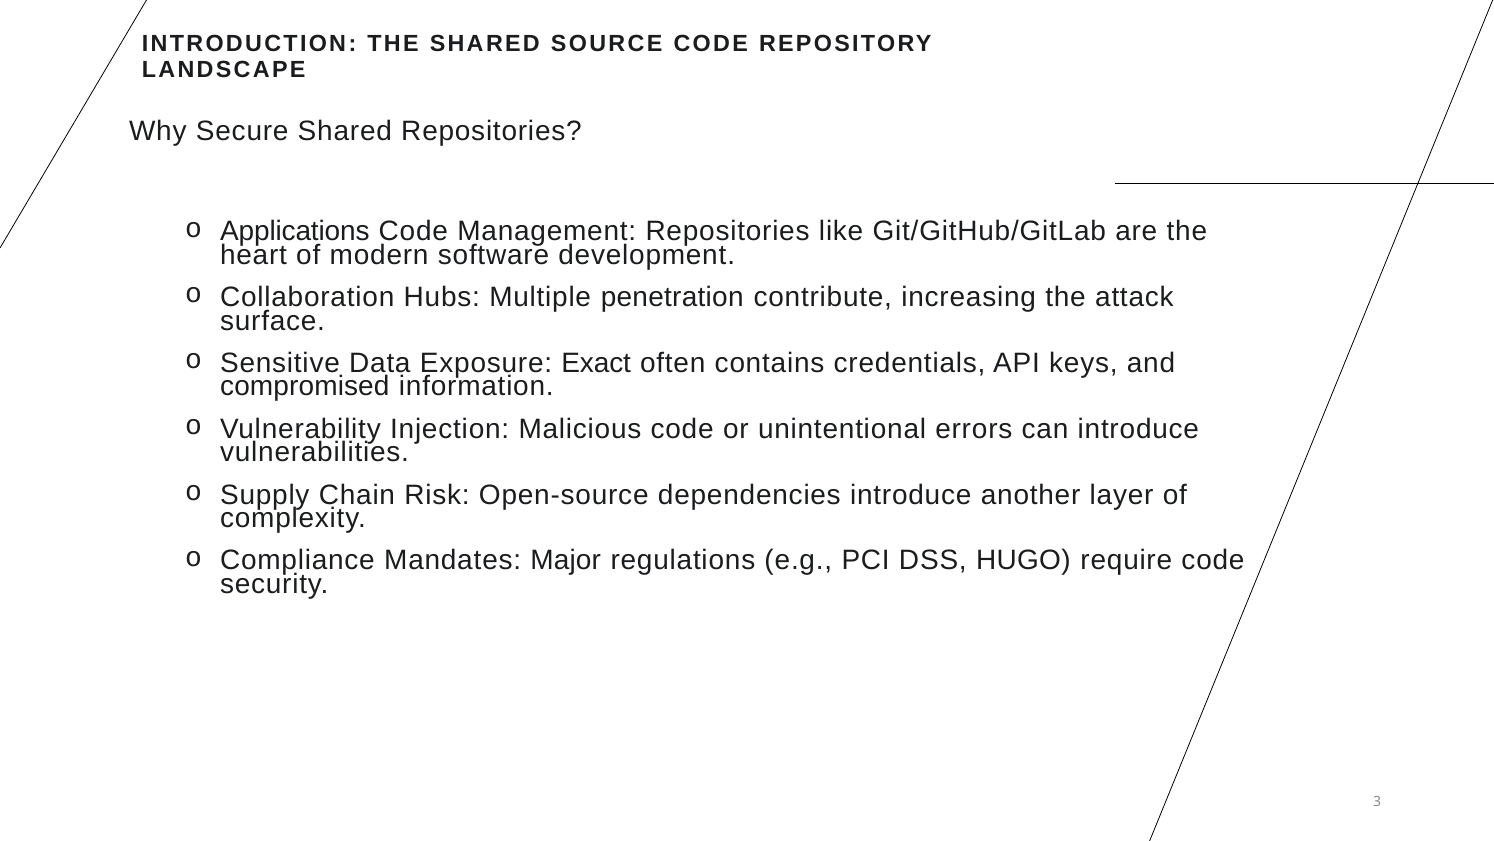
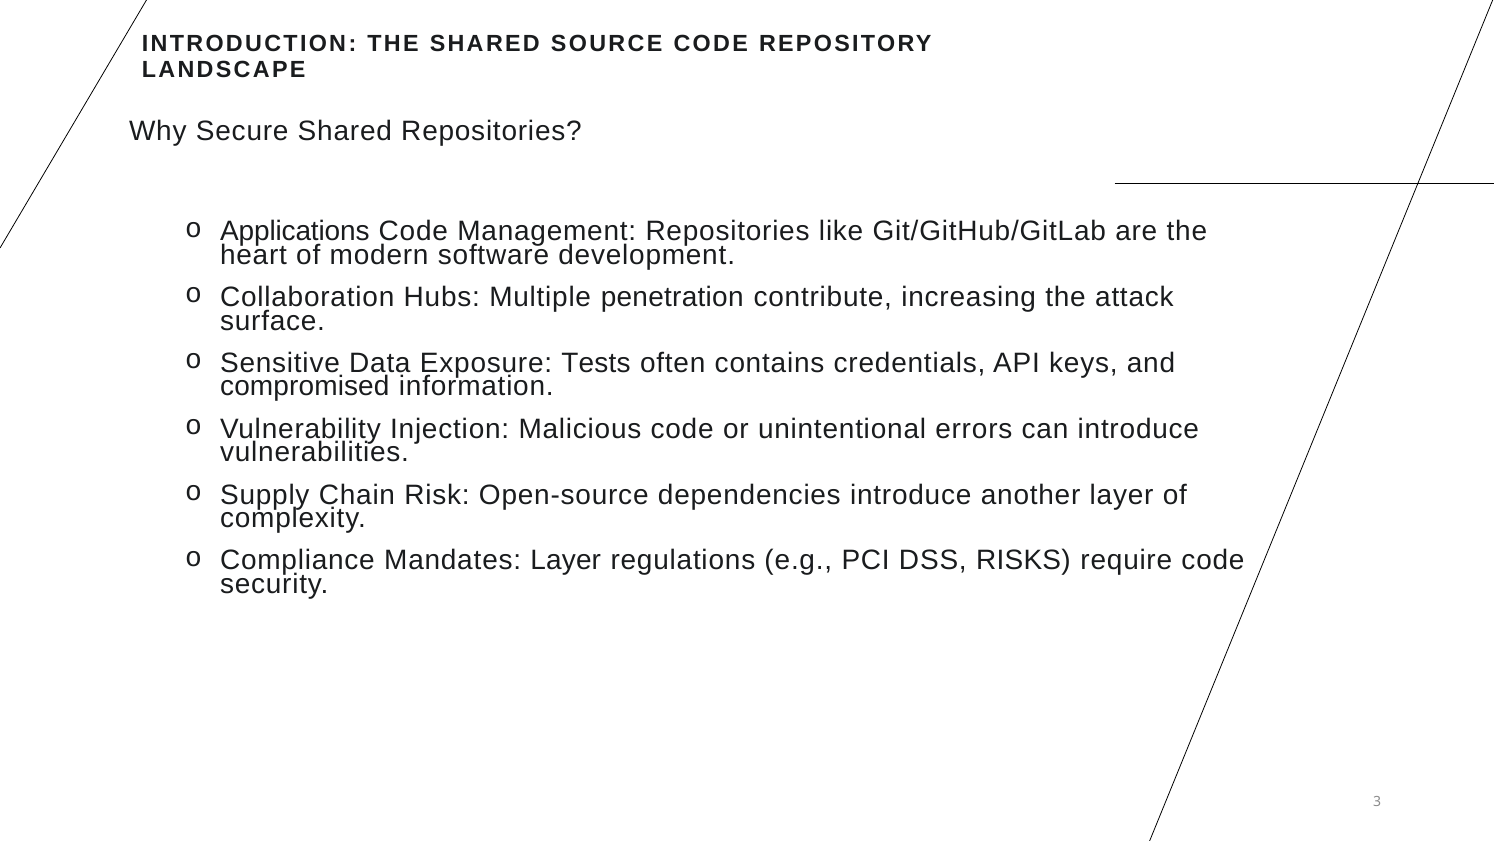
Exact: Exact -> Tests (596, 363)
Mandates Major: Major -> Layer (566, 560)
HUGO: HUGO -> RISKS (1023, 560)
